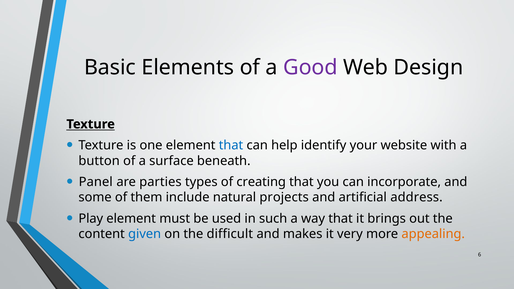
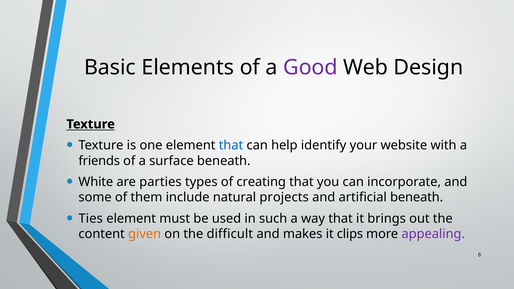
button: button -> friends (99, 161)
Panel: Panel -> White (96, 182)
artificial address: address -> beneath (417, 197)
Play: Play -> Ties (91, 219)
given colour: blue -> orange (145, 234)
very: very -> clips (350, 234)
appealing colour: orange -> purple (433, 234)
